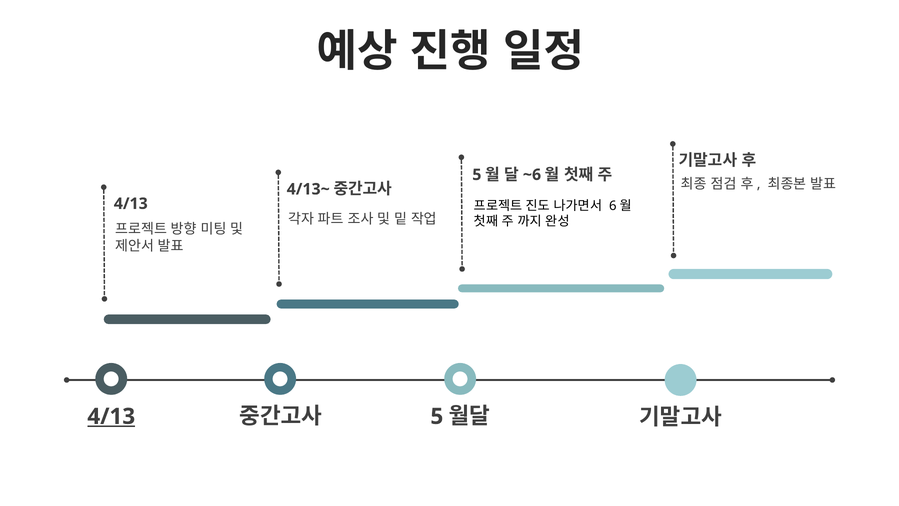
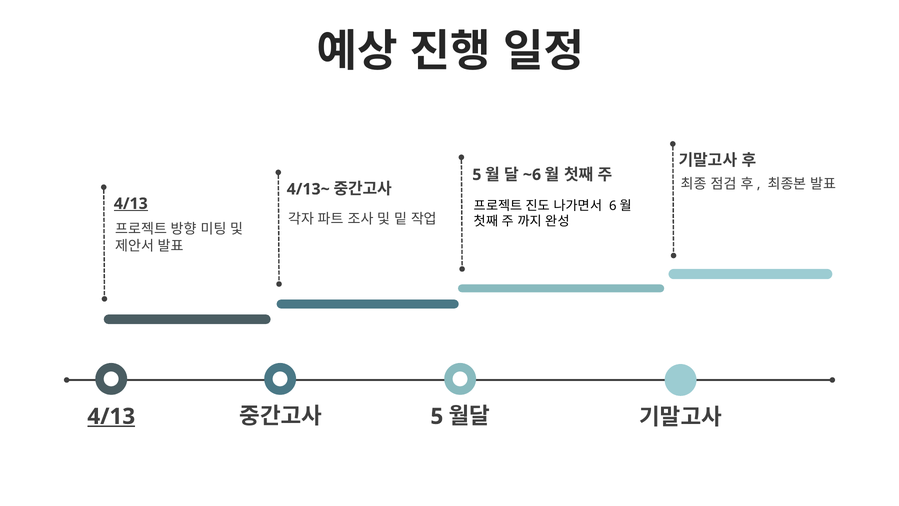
4/13 underline: none -> present (131, 204)
